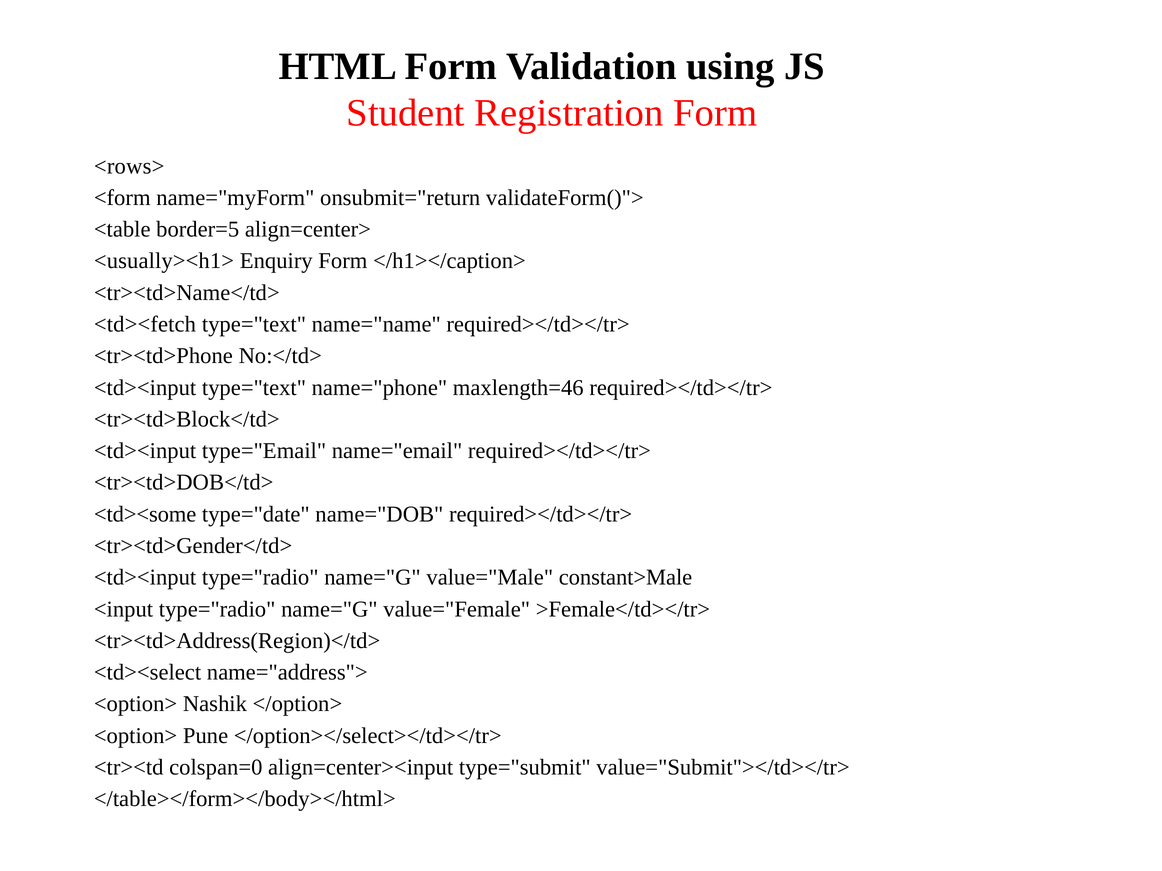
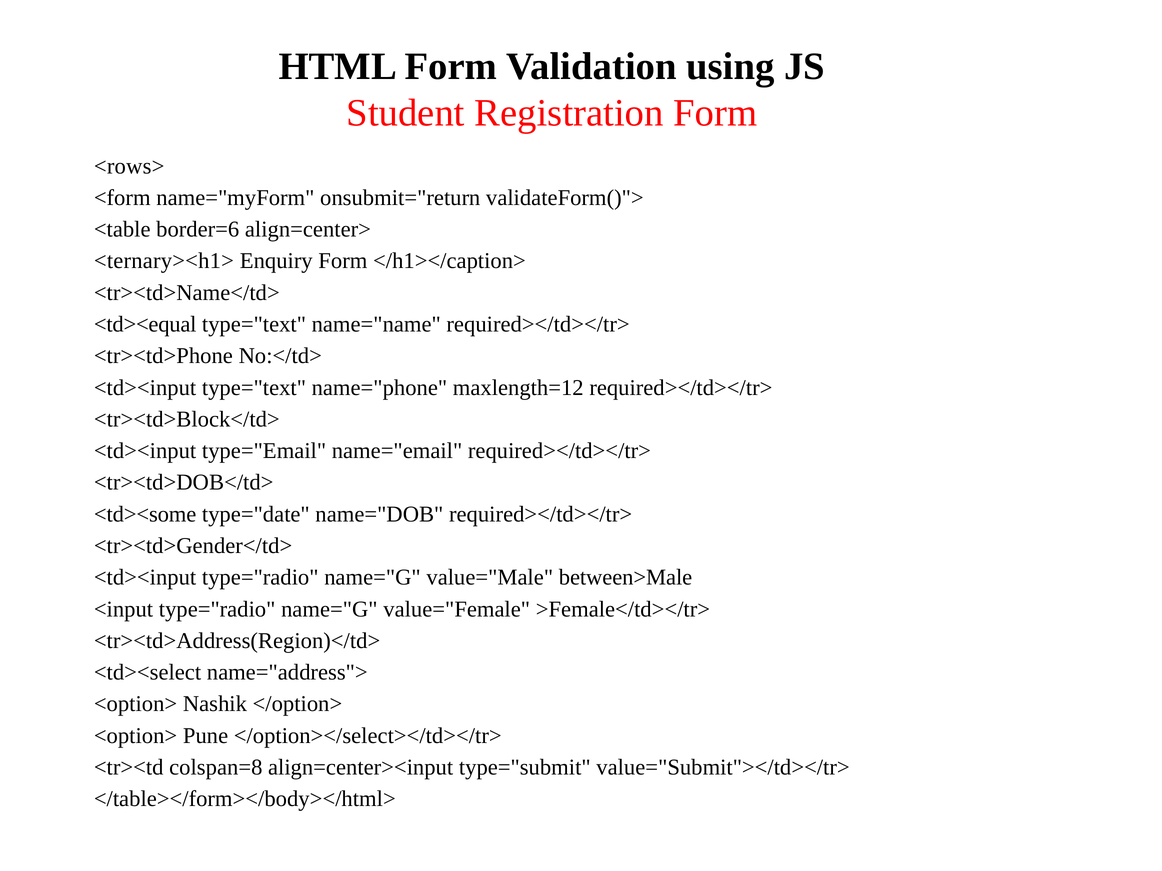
border=5: border=5 -> border=6 (198, 230)
<usually><h1>: <usually><h1> -> <ternary><h1> (164, 261)
<td><fetch: <td><fetch -> <td><equal (145, 324)
maxlength=46: maxlength=46 -> maxlength=12 (518, 388)
constant>Male: constant>Male -> between>Male (625, 578)
colspan=0: colspan=0 -> colspan=8 (216, 768)
